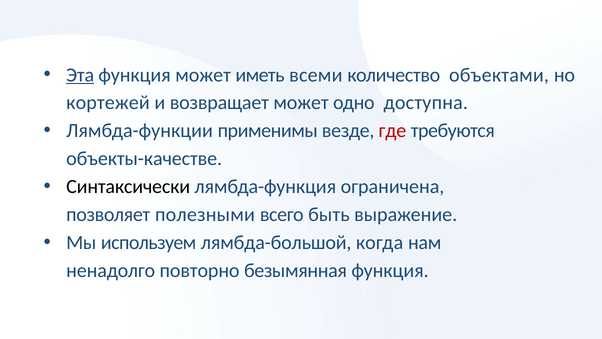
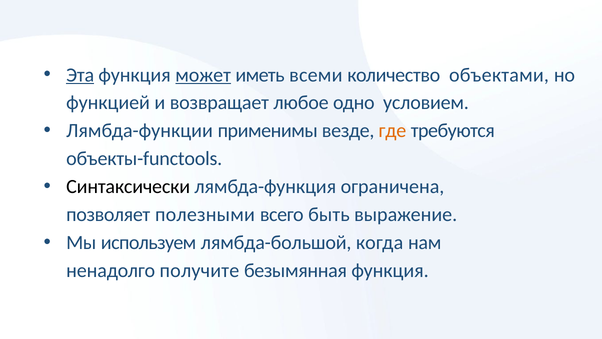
может underline: none -> present (203, 75)
кортежей: кортежей -> функцией (108, 103)
возвращает может: может -> любое (301, 103)
доступна: доступна -> условием (426, 103)
где colour: red -> orange (392, 131)
объекты-качестве: объекты-качестве -> объекты-functools (144, 159)
повторно: повторно -> получите (199, 270)
